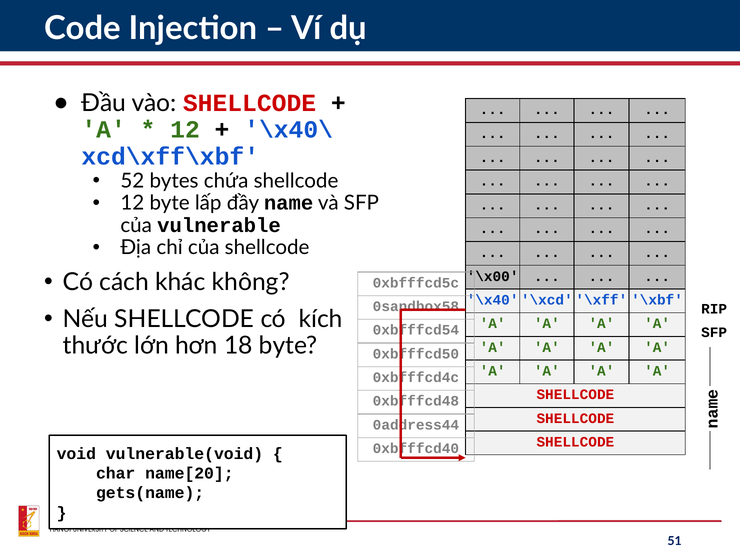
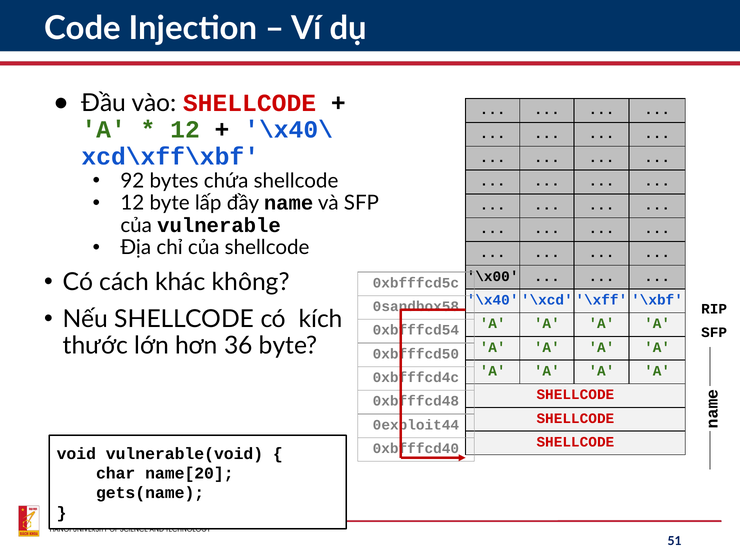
52: 52 -> 92 (132, 181)
18: 18 -> 36 (238, 346)
0address44: 0address44 -> 0exploit44 (416, 425)
